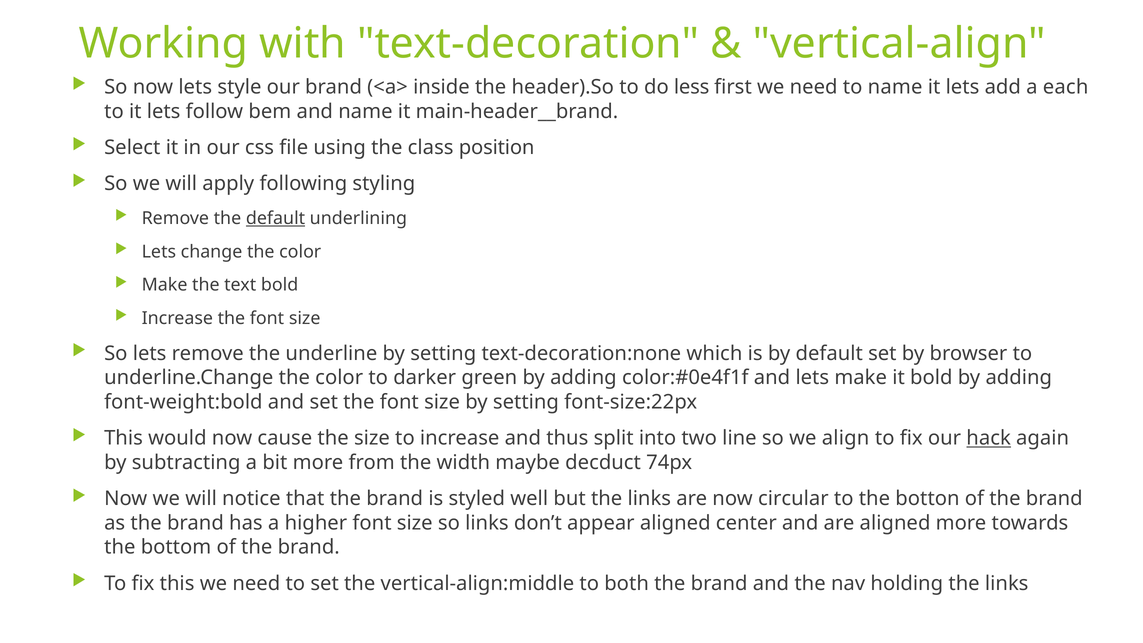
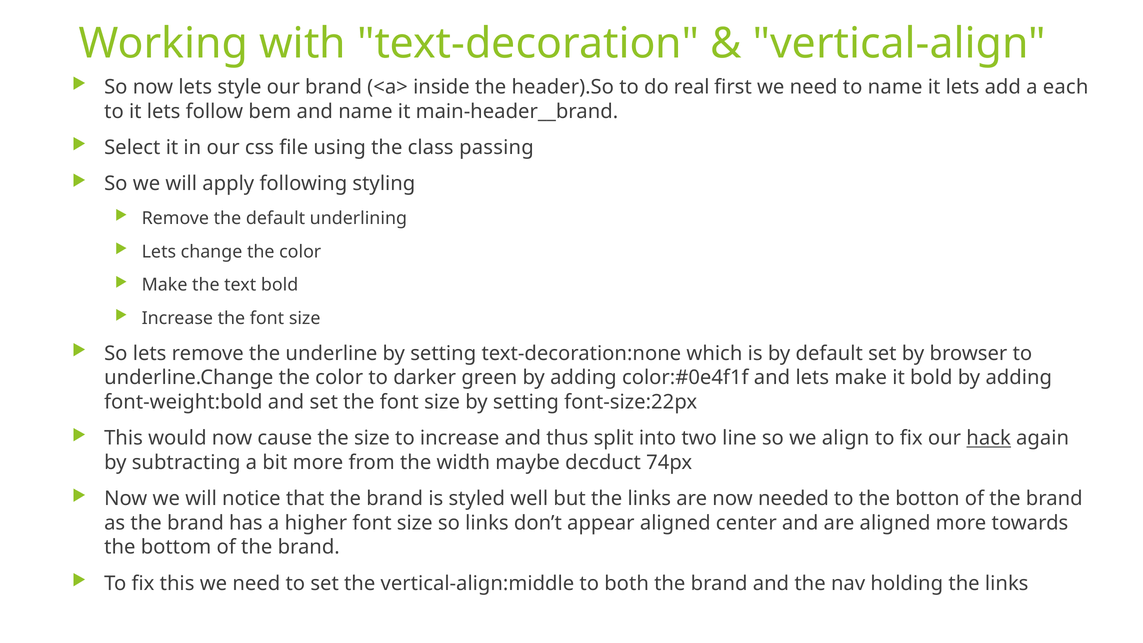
less: less -> real (692, 87)
position: position -> passing (496, 148)
default underline: present -> none (276, 218)
circular: circular -> needed (793, 499)
